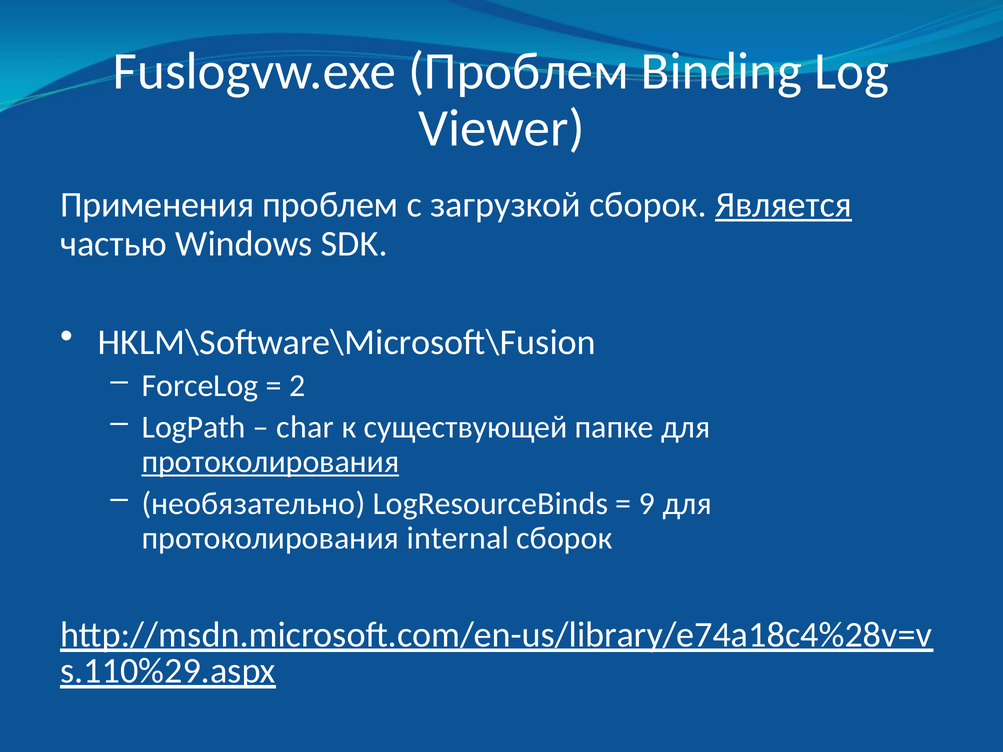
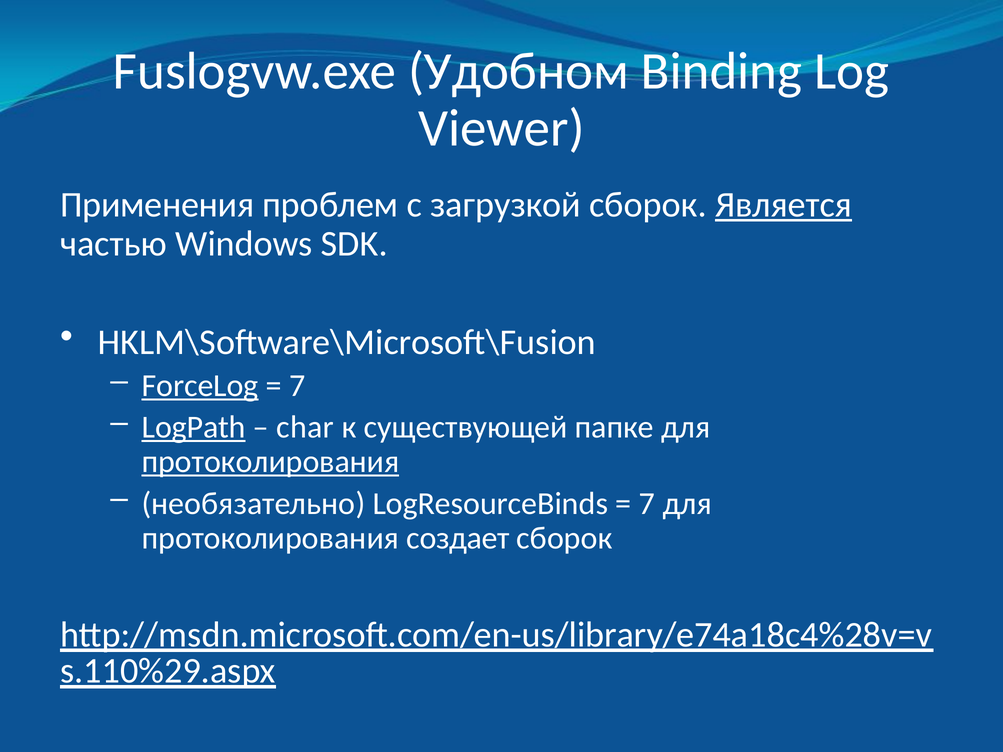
Fuslogvw.exe Проблем: Проблем -> Удобном (518, 71)
ForceLog underline: none -> present (200, 386)
2: 2 -> 7 (297, 386)
LogPath underline: none -> present (194, 427)
9: 9 -> 7 (647, 504)
internal: internal -> создает (458, 538)
